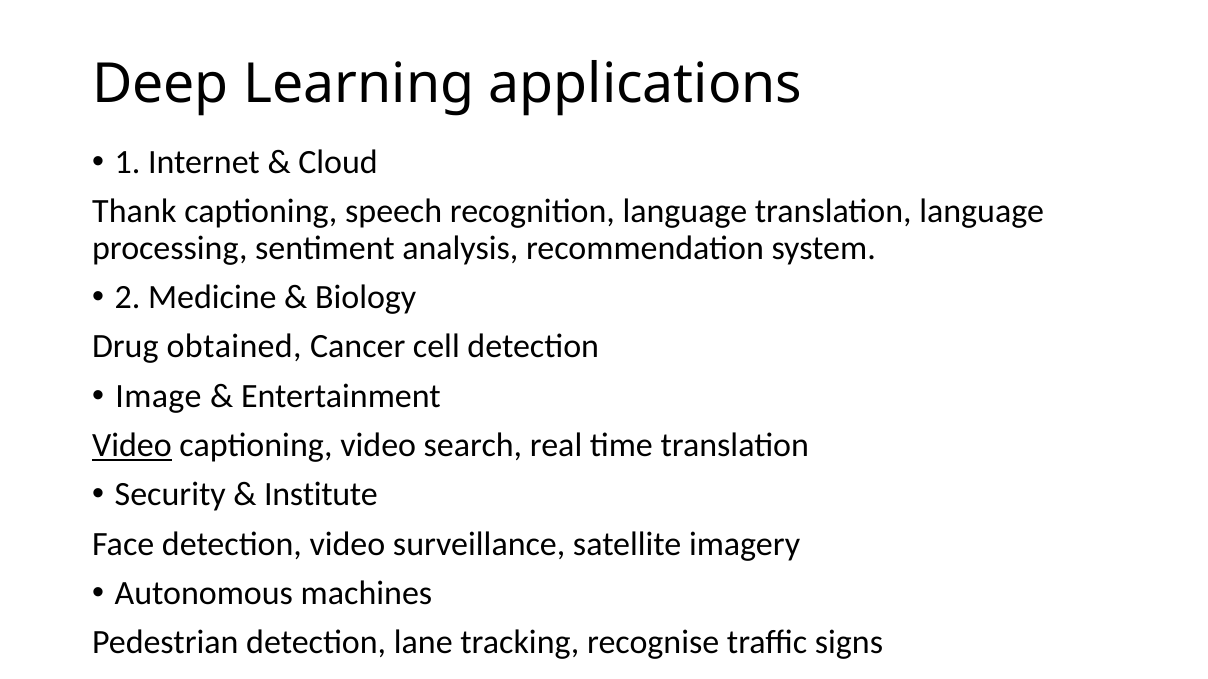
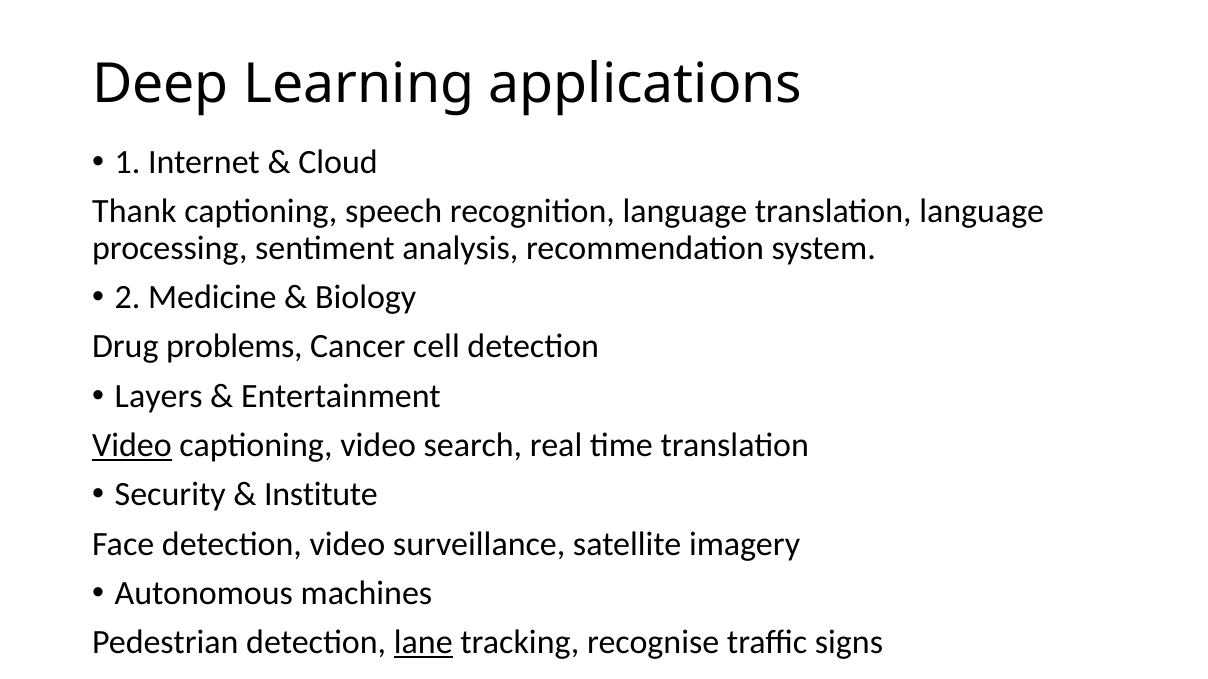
obtained: obtained -> problems (234, 347)
Image: Image -> Layers (159, 396)
lane underline: none -> present (423, 643)
